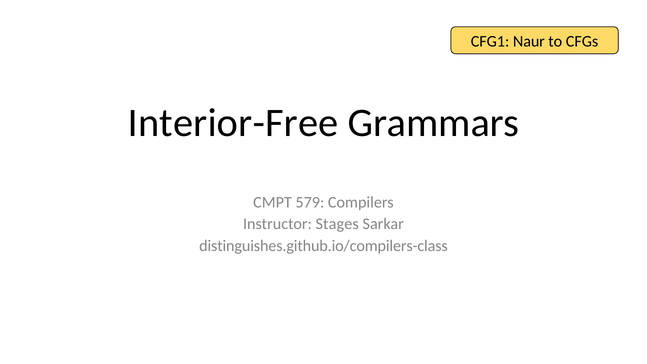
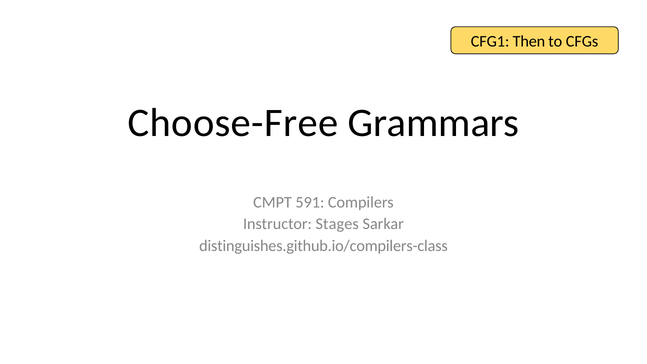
Naur: Naur -> Then (529, 41)
Interior-Free: Interior-Free -> Choose-Free (233, 123)
579: 579 -> 591 (310, 202)
